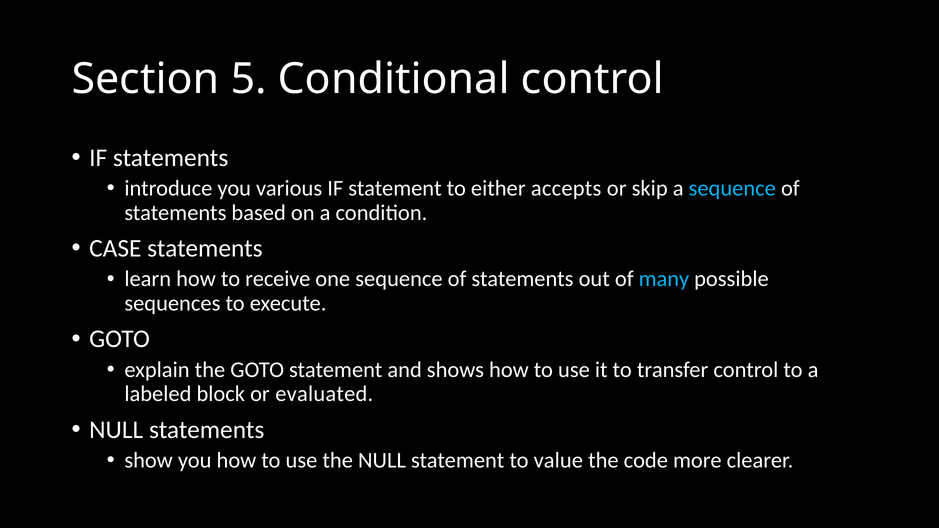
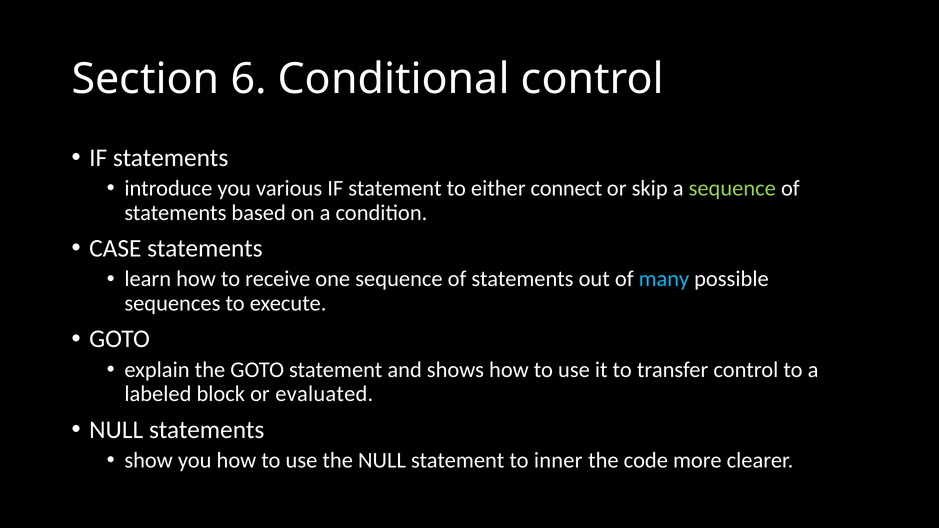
5: 5 -> 6 (249, 79)
accepts: accepts -> connect (566, 188)
sequence colour: light blue -> light green (732, 188)
value: value -> inner (558, 461)
